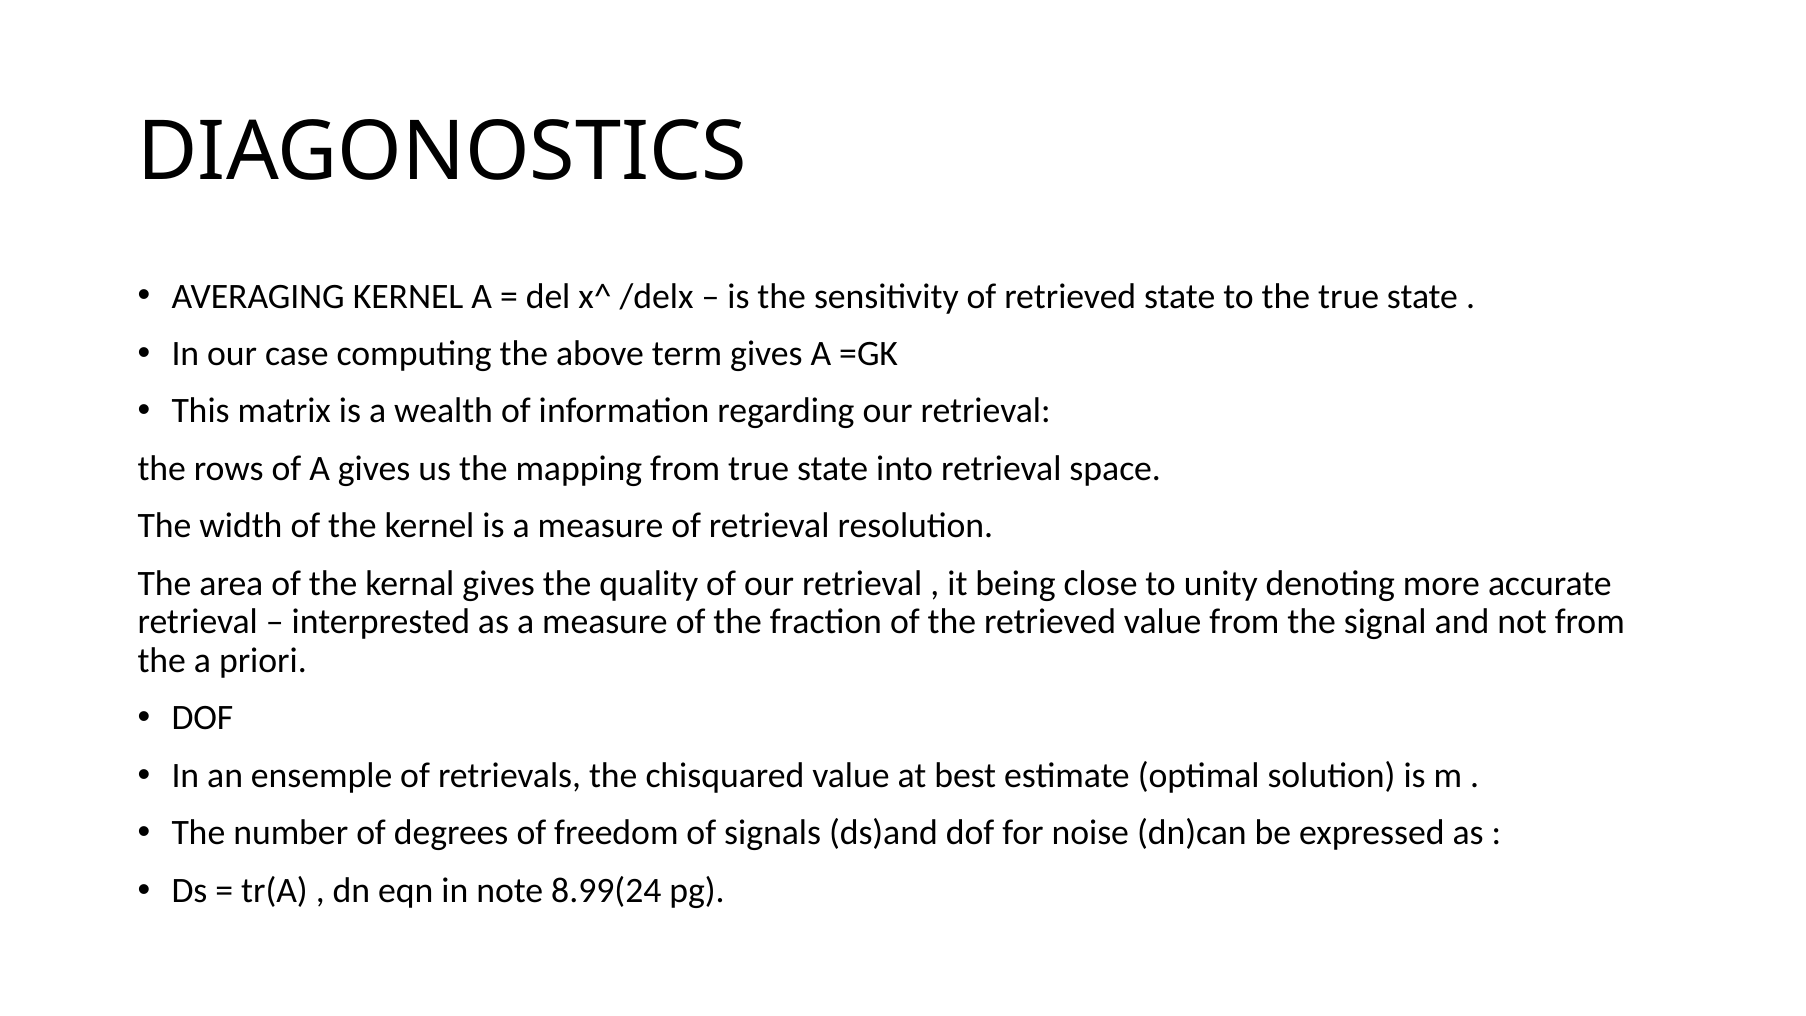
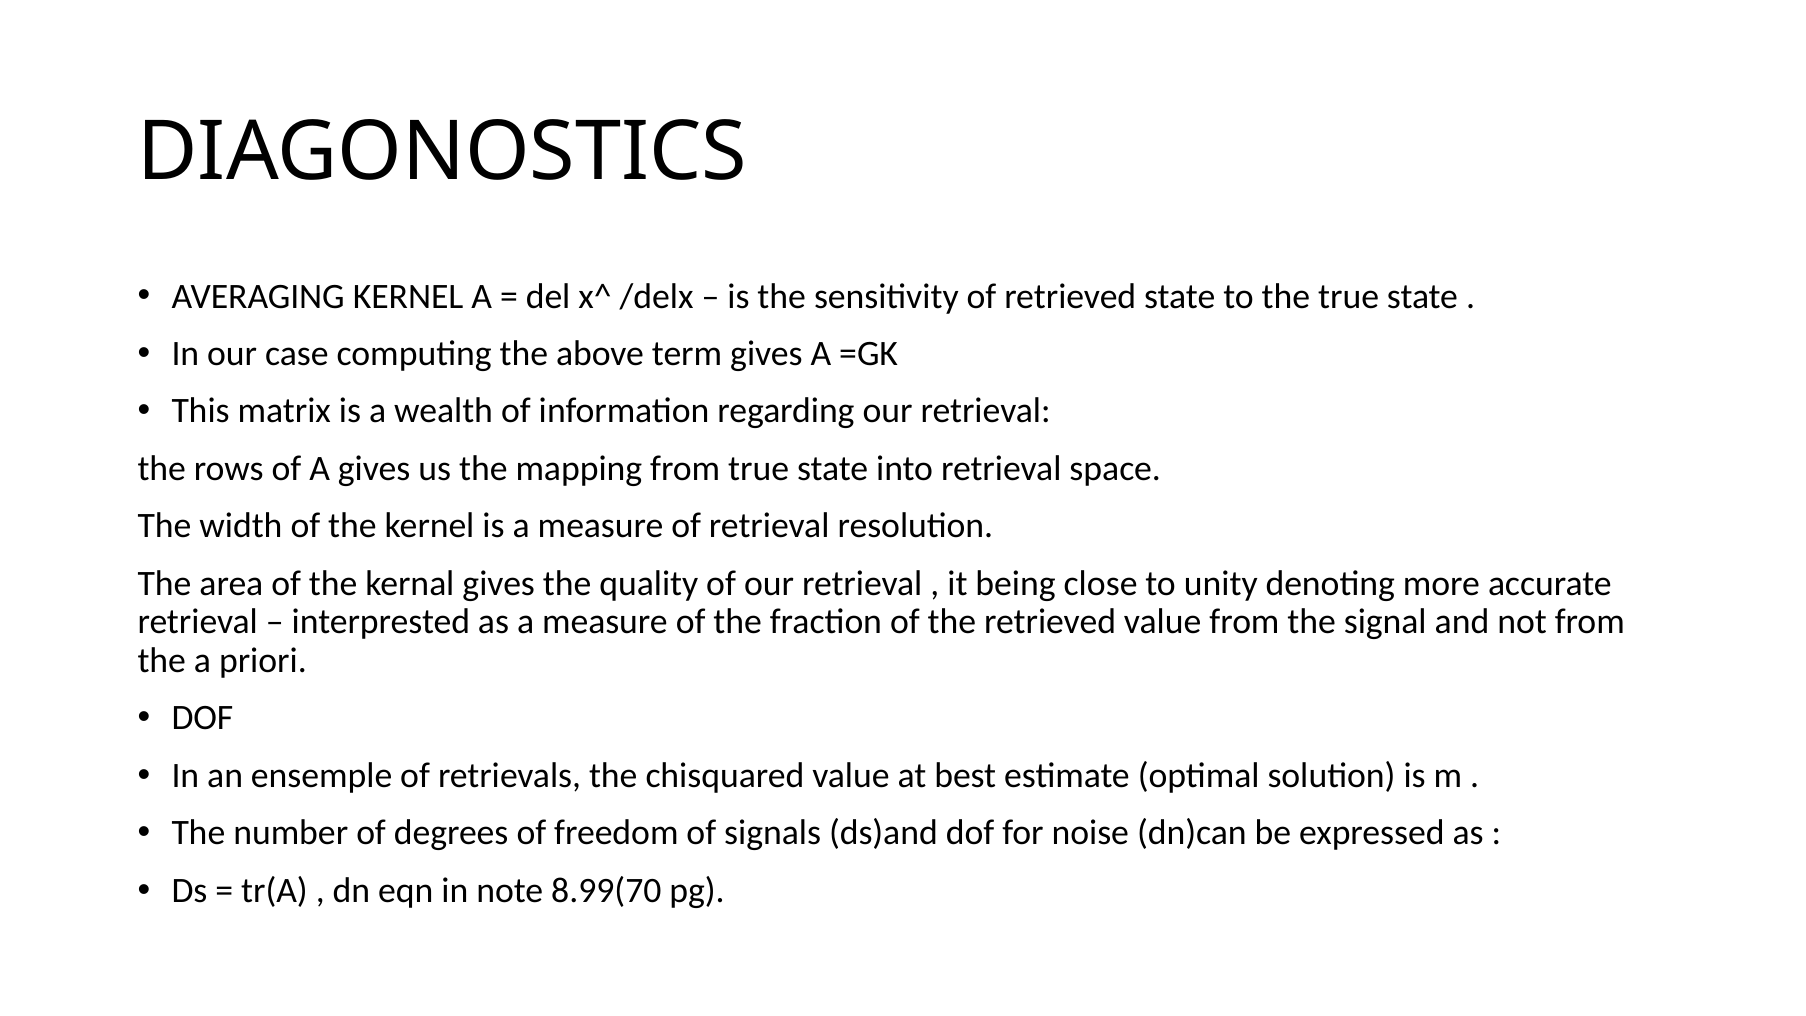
8.99(24: 8.99(24 -> 8.99(70 (606, 890)
